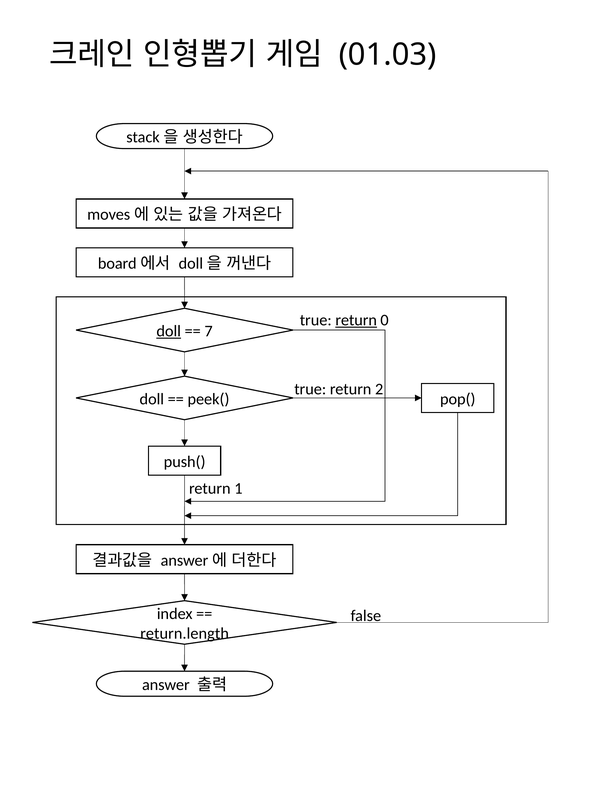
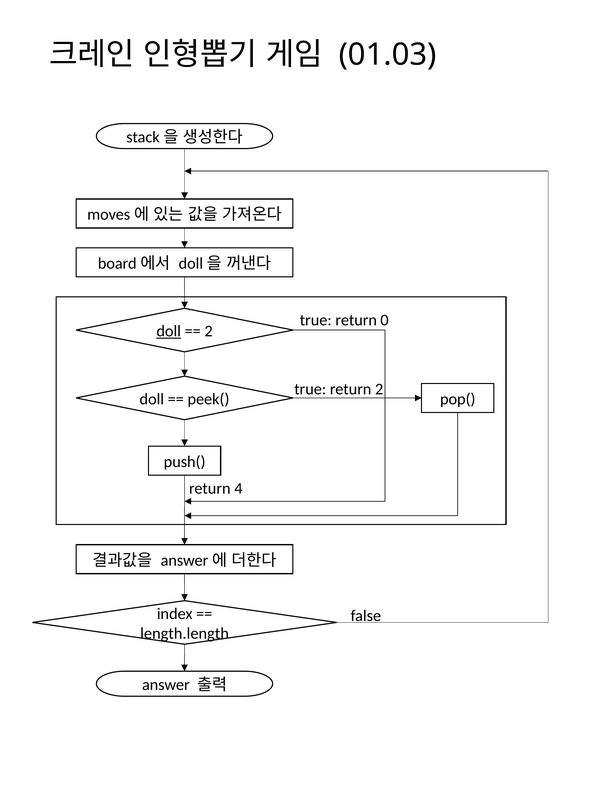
return underline: present -> none (356, 320)
7: 7 -> 2 (209, 331)
1: 1 -> 4 (238, 489)
return.length: return.length -> length.length (185, 634)
